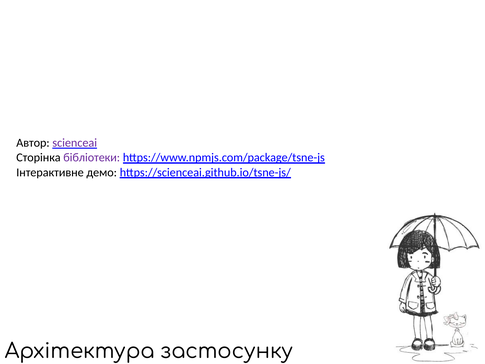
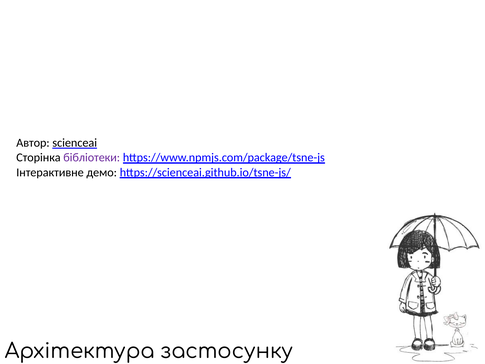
scienceai colour: purple -> black (75, 143)
